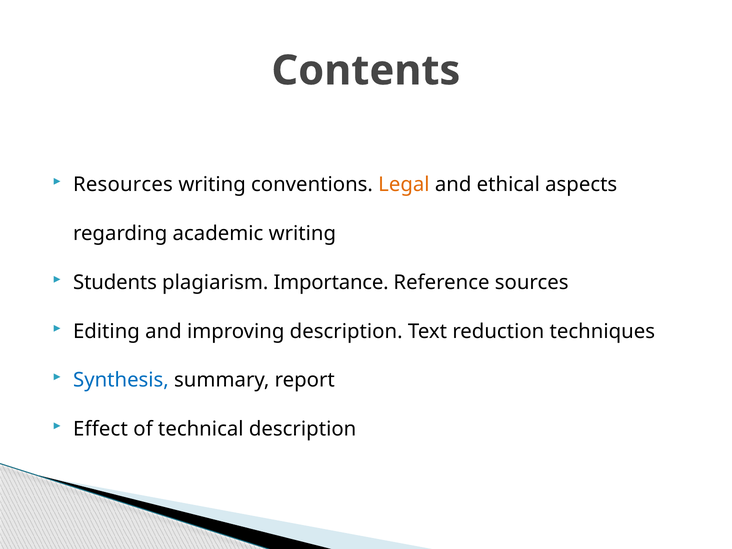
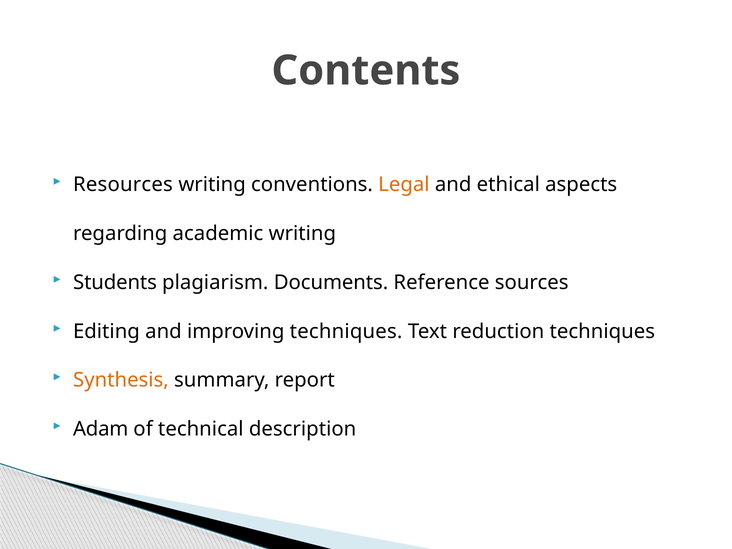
Importance: Importance -> Documents (331, 282)
improving description: description -> techniques (346, 331)
Synthesis colour: blue -> orange (121, 380)
Effect: Effect -> Adam (101, 429)
